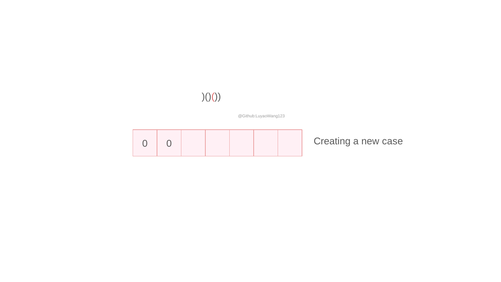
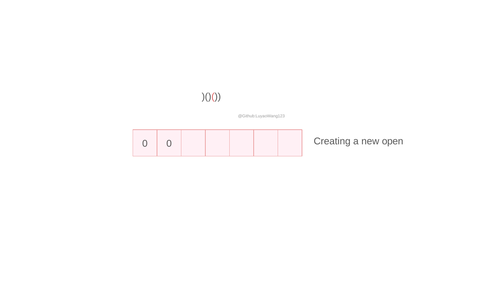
case: case -> open (393, 141)
